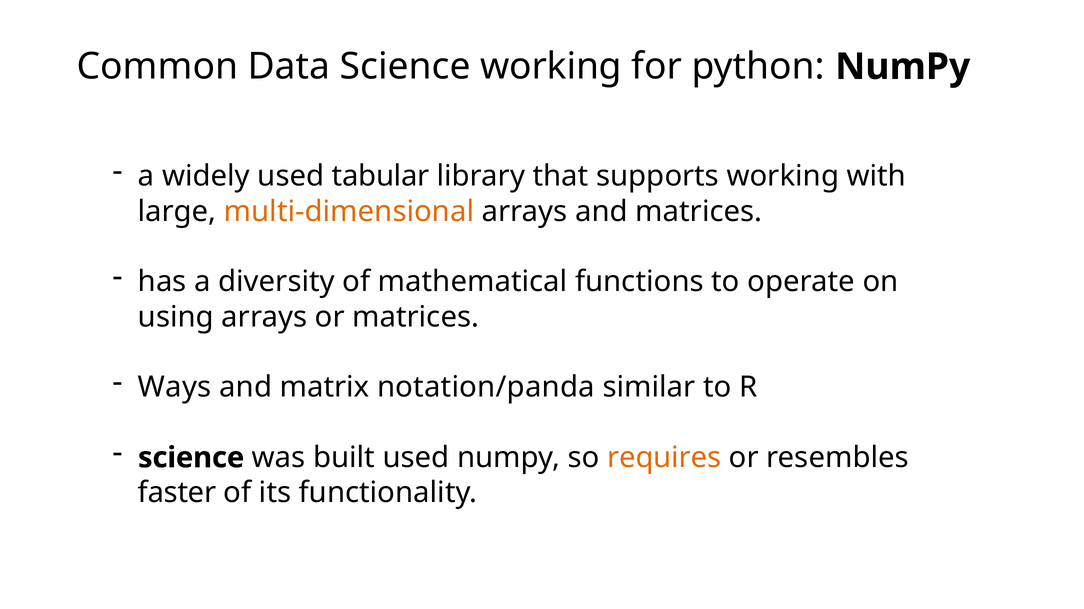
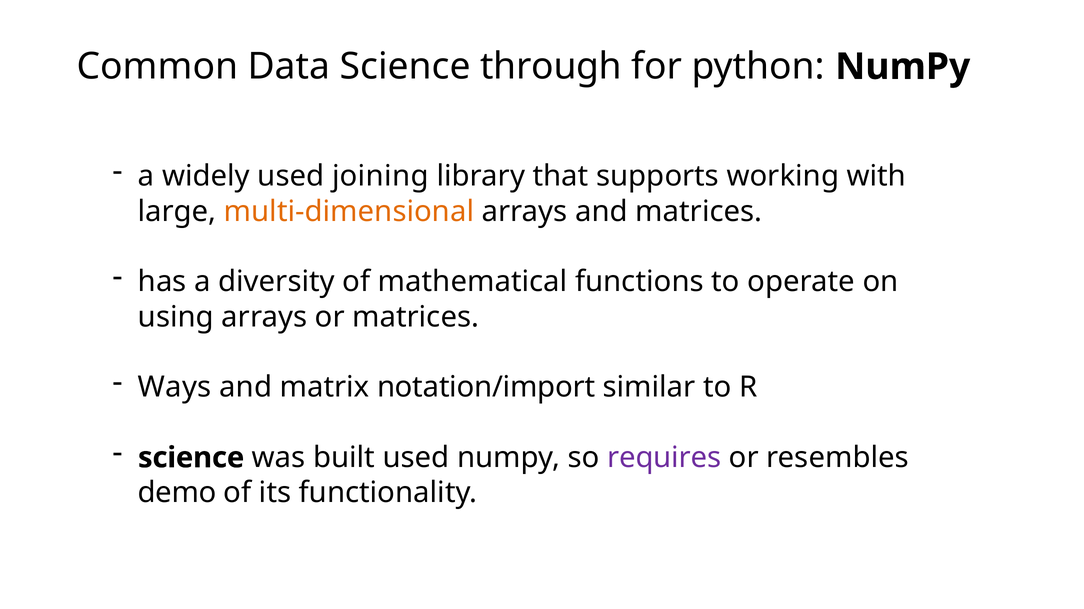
Science working: working -> through (551, 67)
tabular: tabular -> joining (380, 177)
notation/panda: notation/panda -> notation/import (486, 388)
requires colour: orange -> purple (664, 458)
faster: faster -> demo (177, 493)
